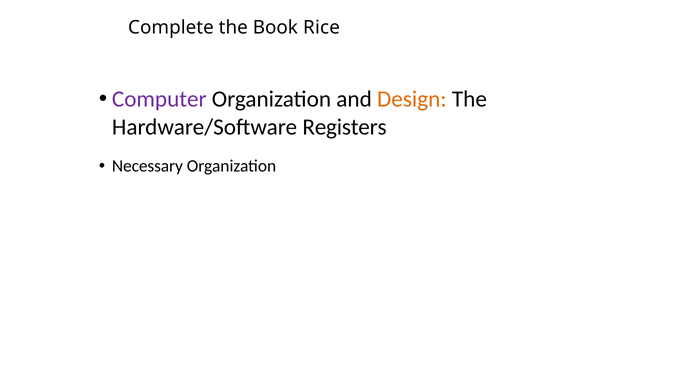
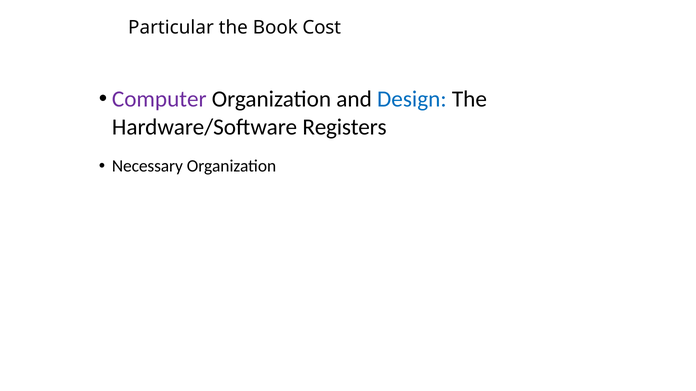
Complete: Complete -> Particular (171, 28)
Rice: Rice -> Cost (322, 28)
Design colour: orange -> blue (412, 99)
